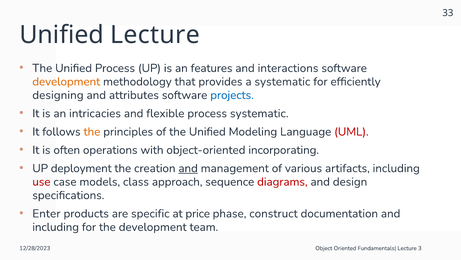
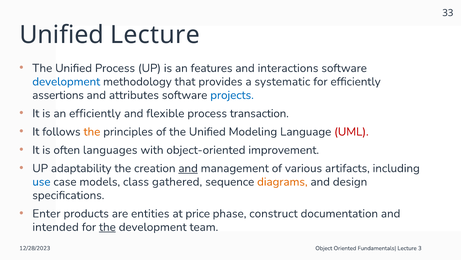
development colour: orange -> blue (66, 81)
designing: designing -> assertions (58, 95)
an intricacies: intricacies -> efficiently (95, 113)
process systematic: systematic -> transaction (259, 113)
operations: operations -> languages (110, 150)
incorporating: incorporating -> improvement (284, 150)
deployment: deployment -> adaptability (81, 168)
use colour: red -> blue (41, 181)
approach: approach -> gathered (177, 181)
diagrams colour: red -> orange (282, 181)
specific: specific -> entities (150, 213)
including: including -> intended (56, 226)
the underline: none -> present (107, 226)
